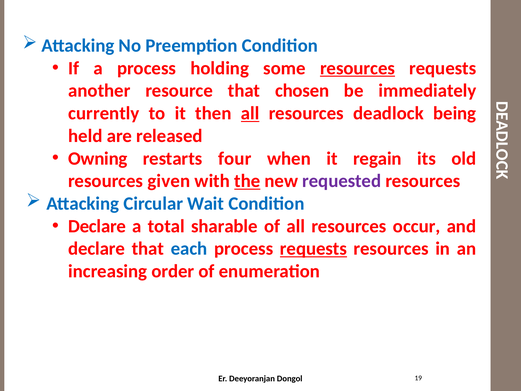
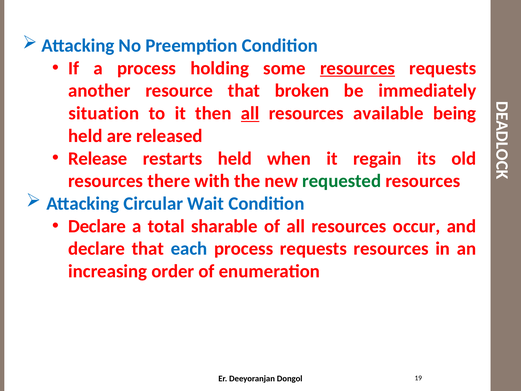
chosen: chosen -> broken (302, 91)
currently: currently -> situation (104, 113)
deadlock: deadlock -> available (388, 113)
Owning: Owning -> Release (98, 158)
restarts four: four -> held (235, 158)
given: given -> there (169, 181)
the underline: present -> none (247, 181)
requested colour: purple -> green (342, 181)
requests underline: present -> none (313, 249)
